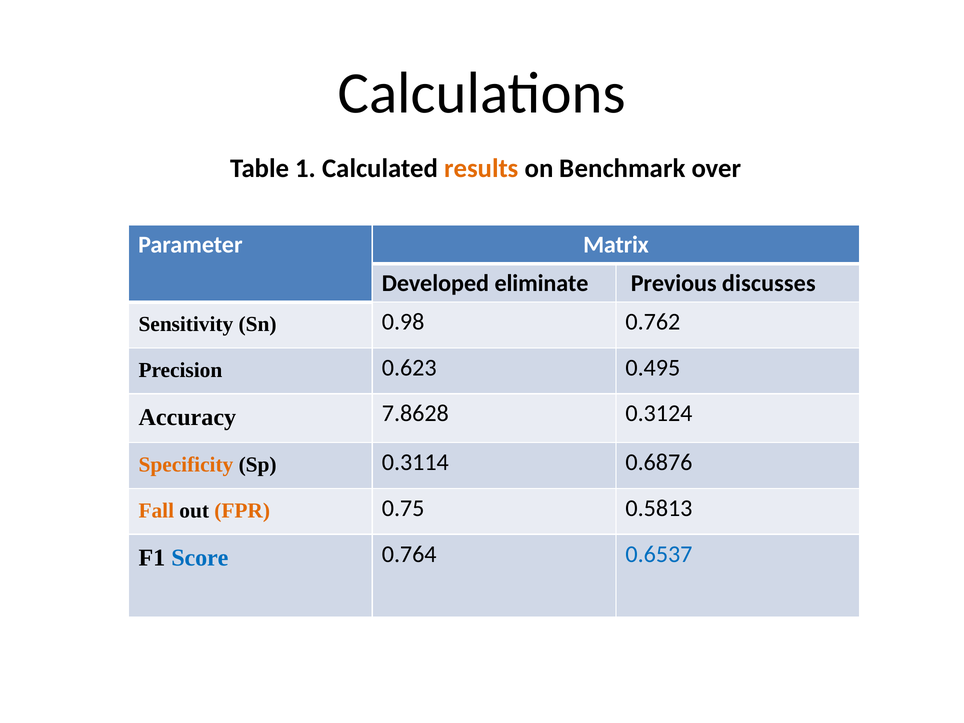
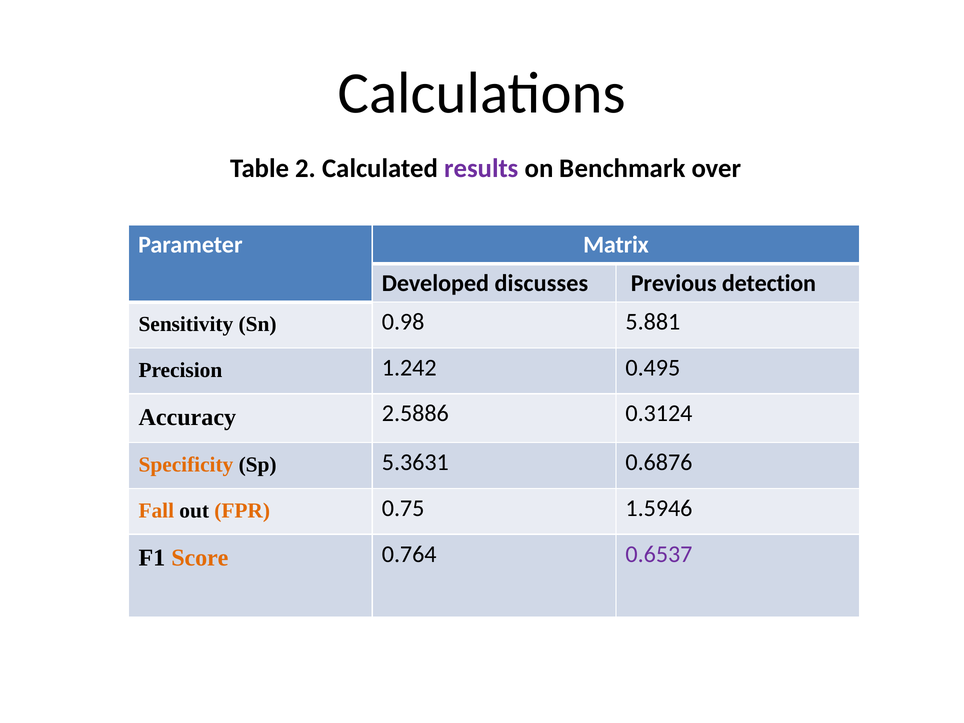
1: 1 -> 2 (306, 169)
results colour: orange -> purple (481, 169)
eliminate: eliminate -> discusses (541, 283)
discusses: discusses -> detection (769, 283)
0.762: 0.762 -> 5.881 (653, 322)
0.623: 0.623 -> 1.242 (409, 368)
7.8628: 7.8628 -> 2.5886 (415, 414)
0.3114: 0.3114 -> 5.3631 (415, 463)
0.5813: 0.5813 -> 1.5946 (659, 508)
Score colour: blue -> orange (200, 558)
0.6537 colour: blue -> purple (659, 554)
